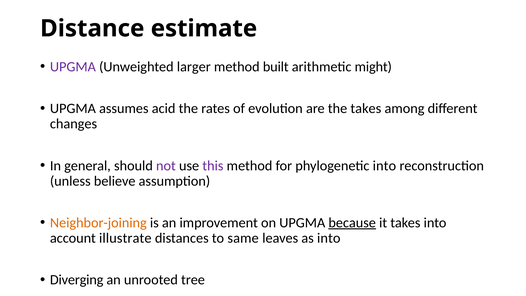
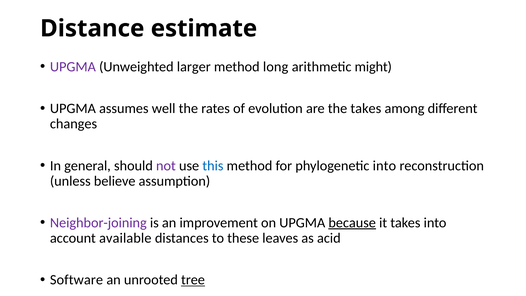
built: built -> long (276, 67)
acid: acid -> well (164, 108)
this colour: purple -> blue (213, 166)
Neighbor-joining colour: orange -> purple (98, 223)
illustrate: illustrate -> available (125, 238)
same: same -> these (243, 238)
as into: into -> acid (329, 238)
Diverging: Diverging -> Software (77, 280)
tree underline: none -> present (193, 280)
